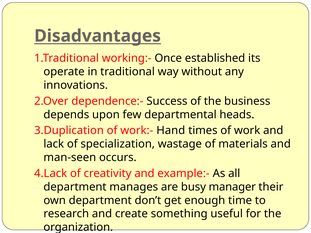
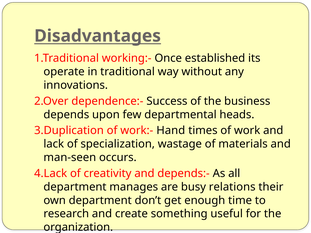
example:-: example:- -> depends:- (184, 174)
manager: manager -> relations (232, 187)
